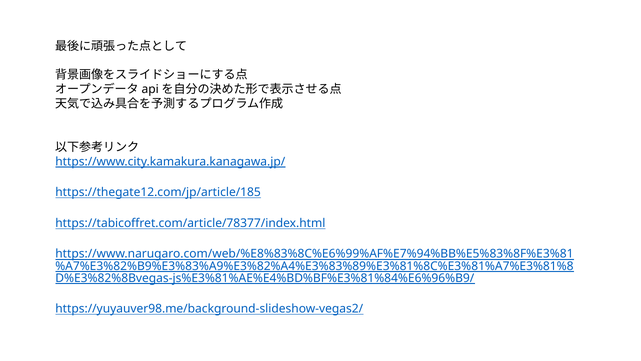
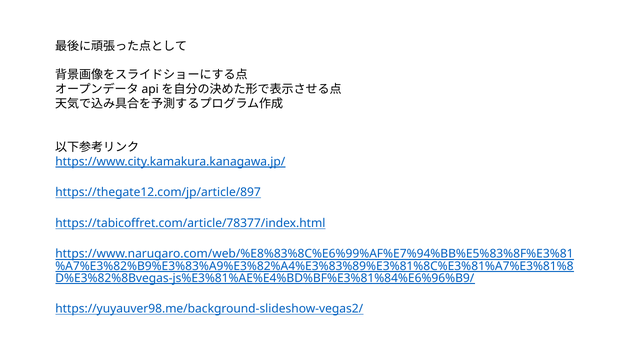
https://thegate12.com/jp/article/185: https://thegate12.com/jp/article/185 -> https://thegate12.com/jp/article/897 (158, 192)
